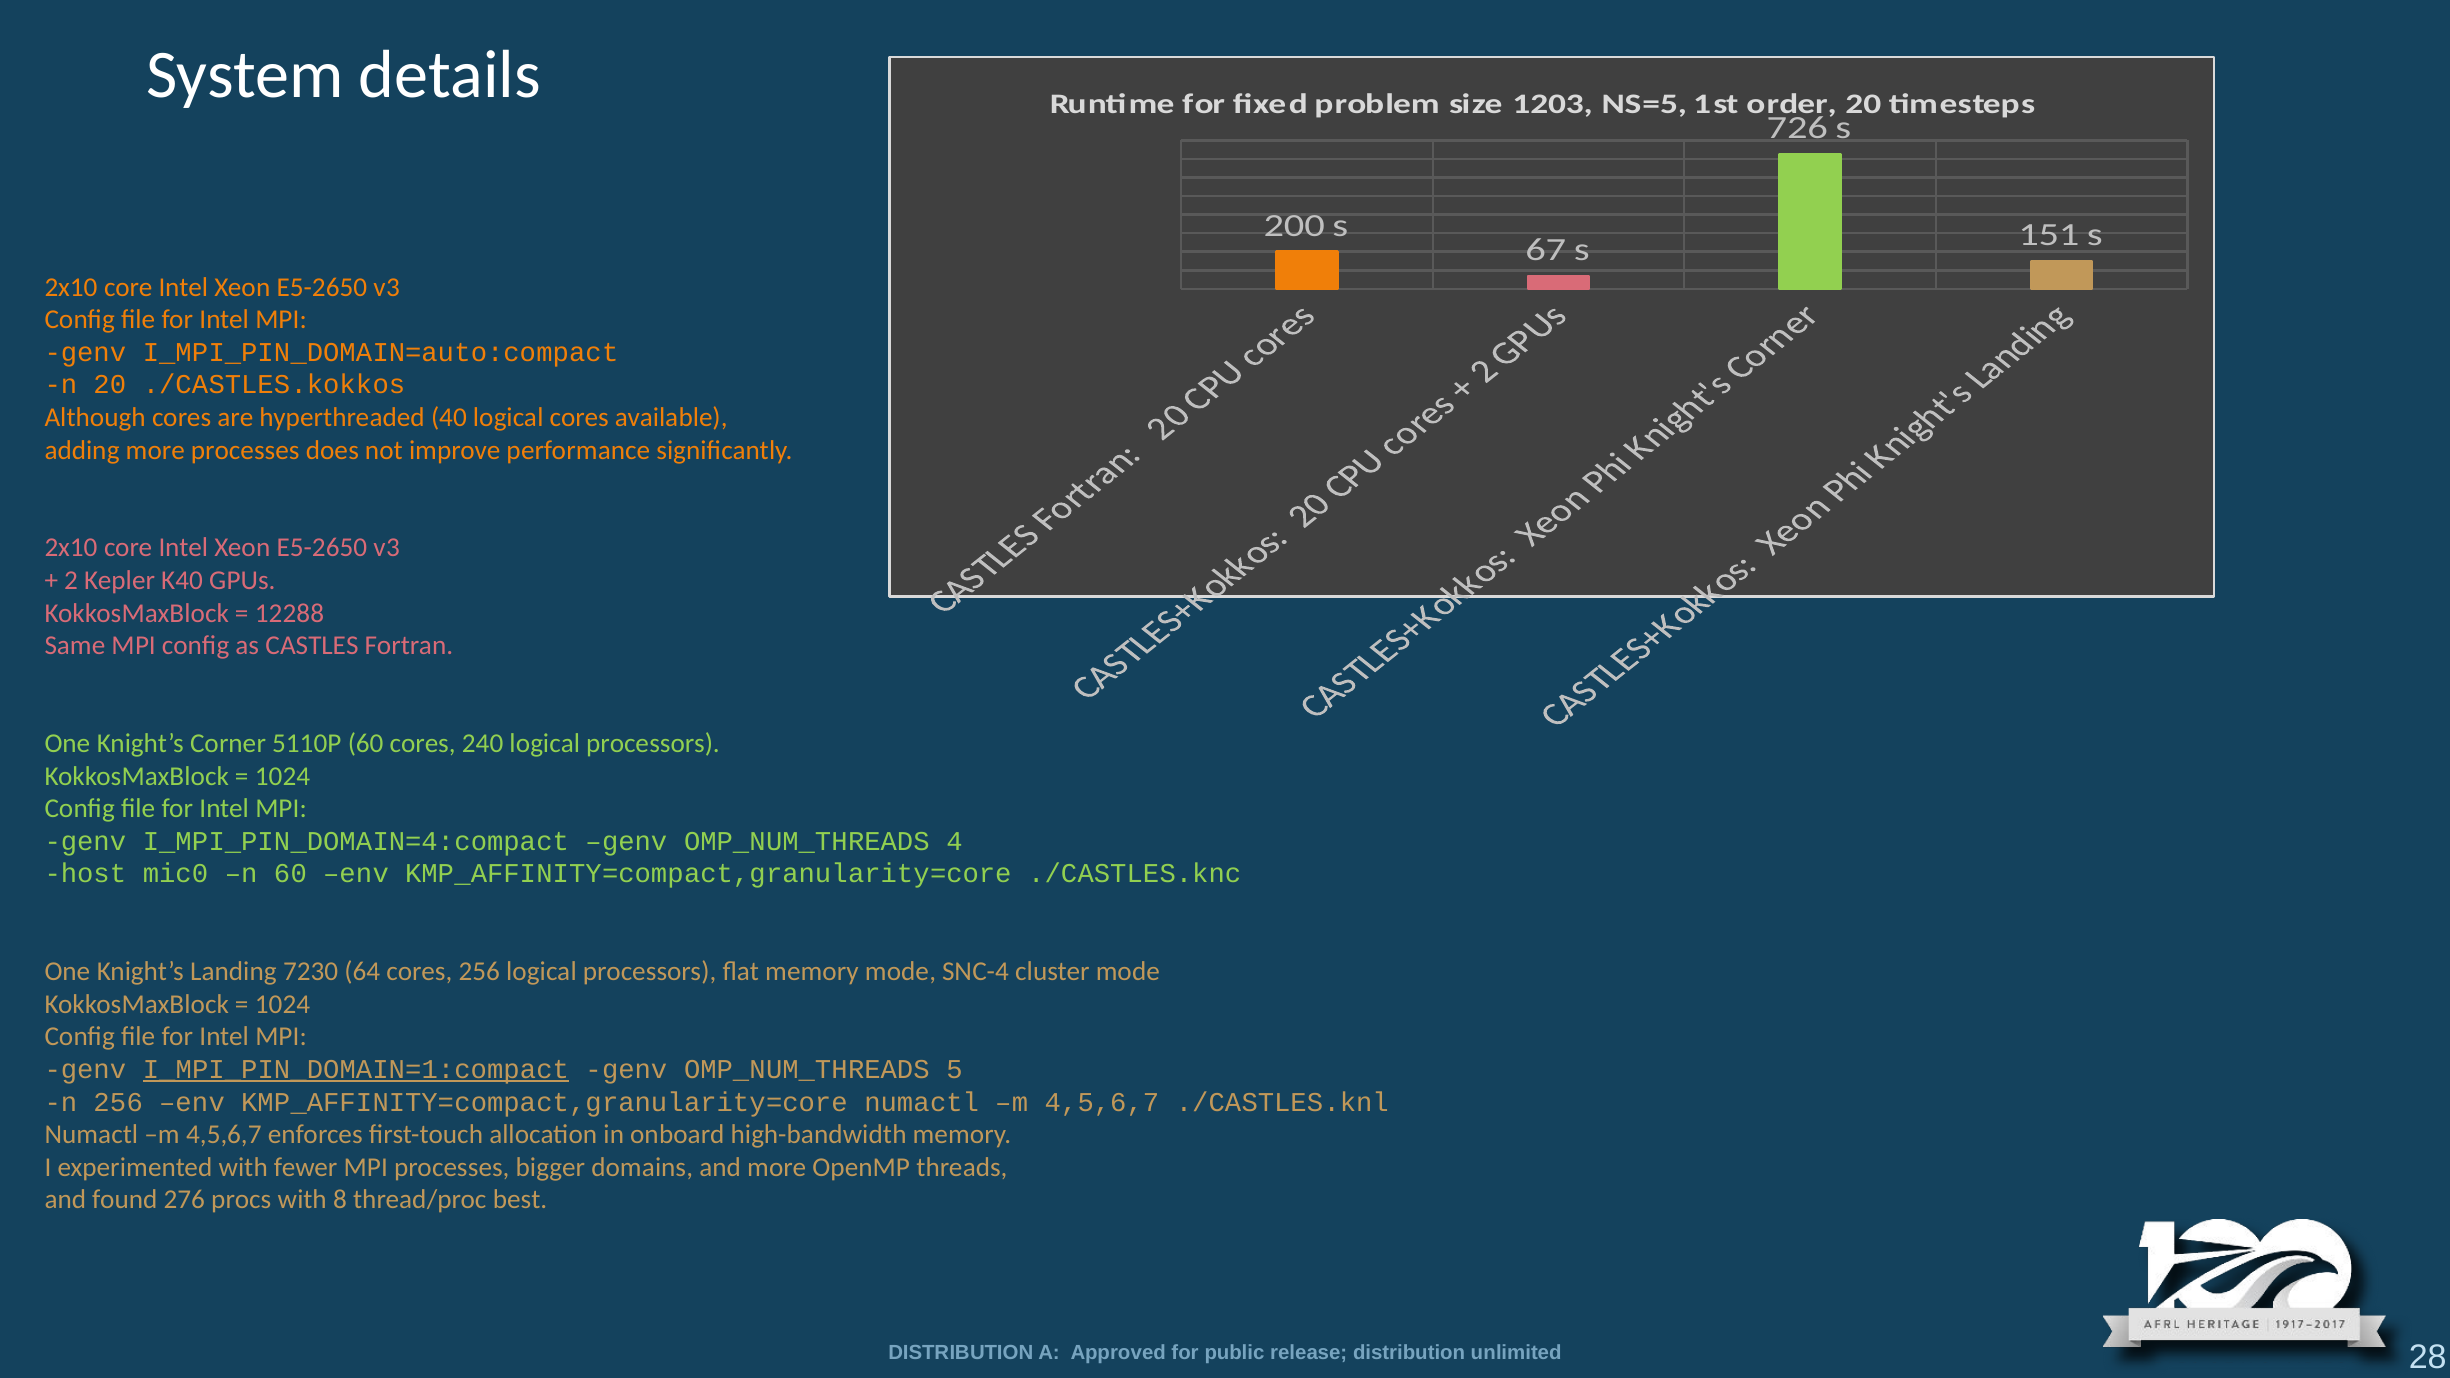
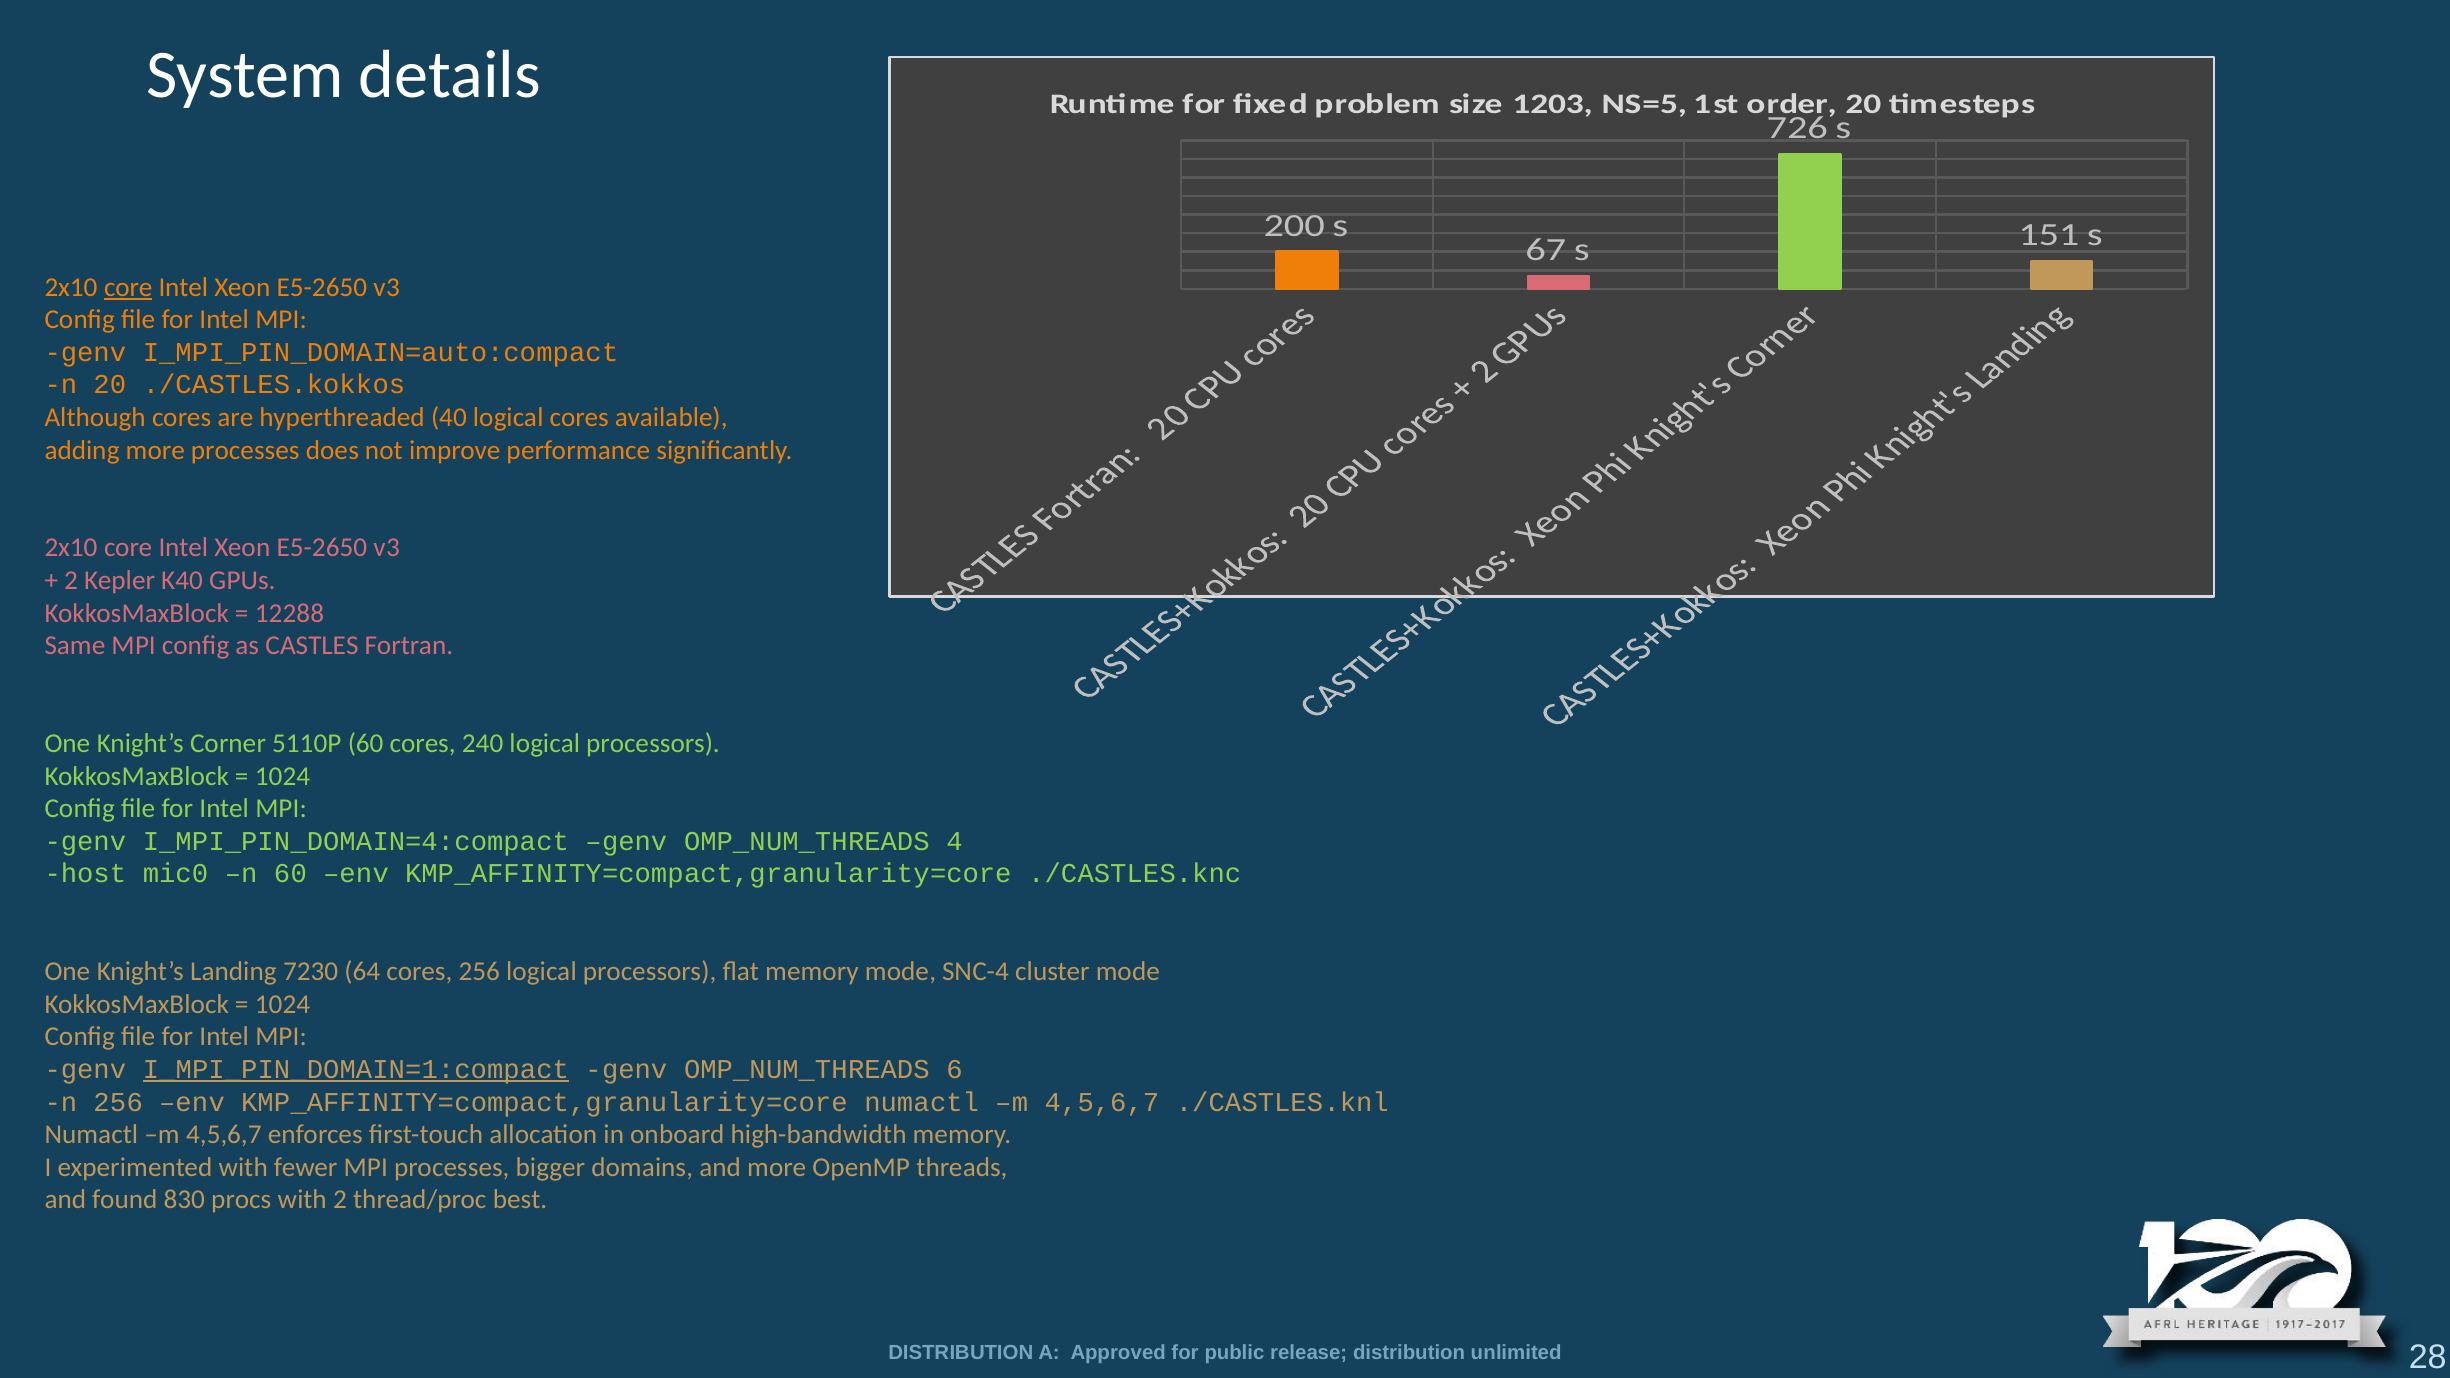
core underline: none -> present (128, 287)
5: 5 -> 6 (954, 1070)
276: 276 -> 830 (184, 1200)
with 8: 8 -> 2 (340, 1200)
